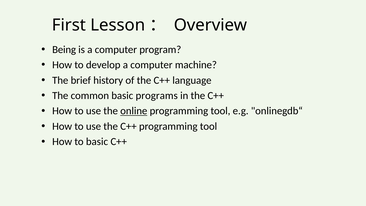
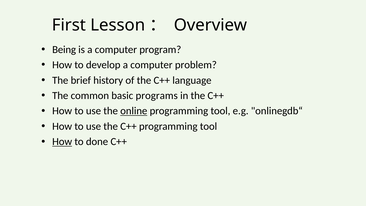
machine: machine -> problem (196, 65)
How underline: none -> present (62, 142)
to basic: basic -> done (97, 142)
